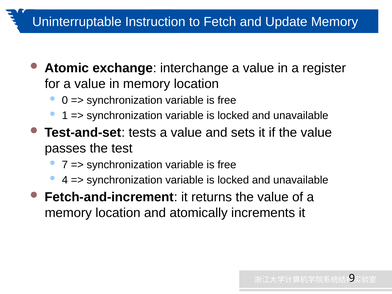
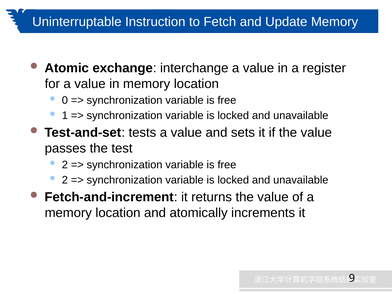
7: 7 -> 2 (65, 165)
4: 4 -> 2 (65, 180)
